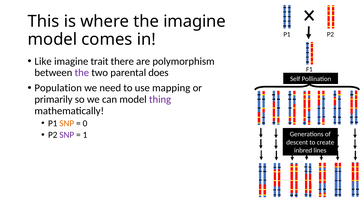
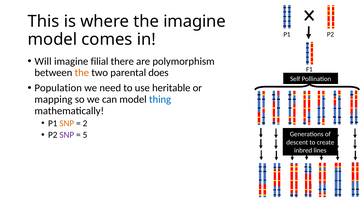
Like: Like -> Will (43, 61)
trait: trait -> filial (99, 61)
the colour: purple -> orange (82, 73)
mapping: mapping -> heritable (171, 88)
primarily: primarily -> mapping (53, 99)
thing colour: purple -> blue (160, 99)
0: 0 -> 2 (85, 123)
1: 1 -> 5 (85, 135)
